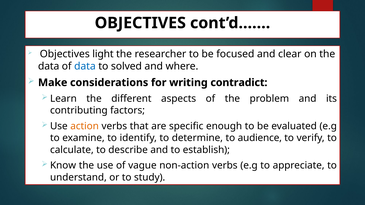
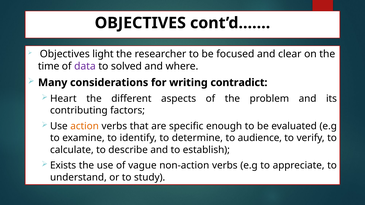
data: data -> time (49, 66)
data colour: blue -> purple (85, 66)
Make: Make -> Many (53, 83)
Learn: Learn -> Heart (63, 99)
Know: Know -> Exists (63, 166)
